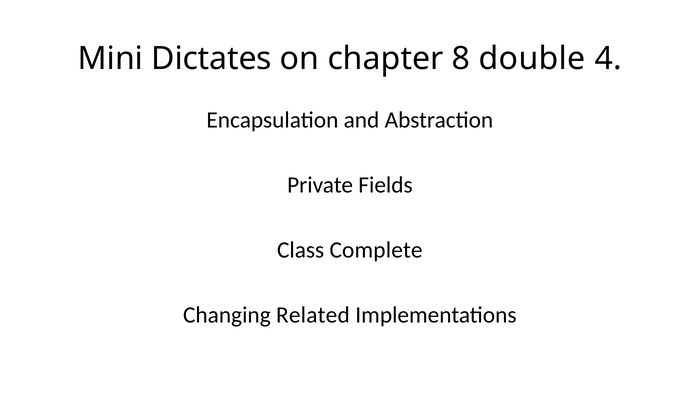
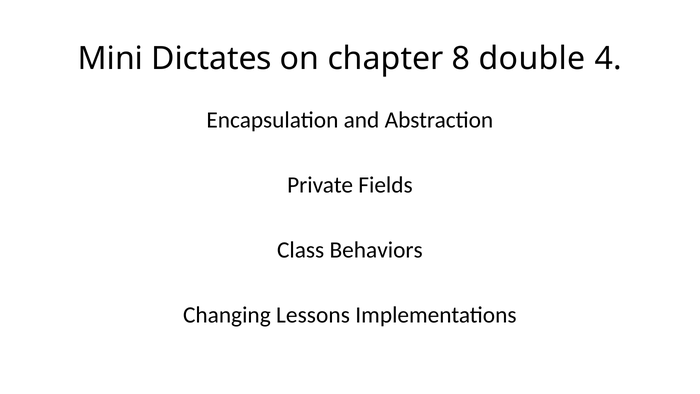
Complete: Complete -> Behaviors (376, 250)
Related: Related -> Lessons (313, 315)
